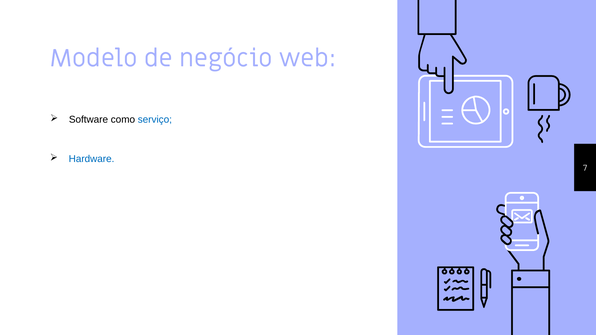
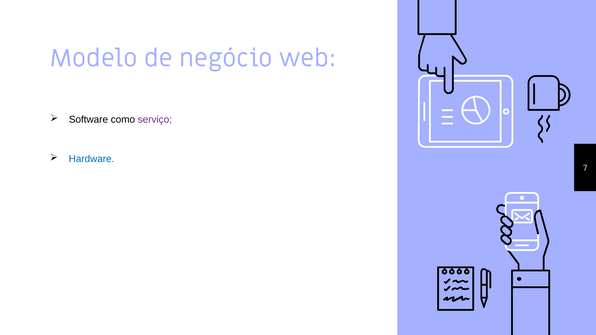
serviço colour: blue -> purple (155, 120)
